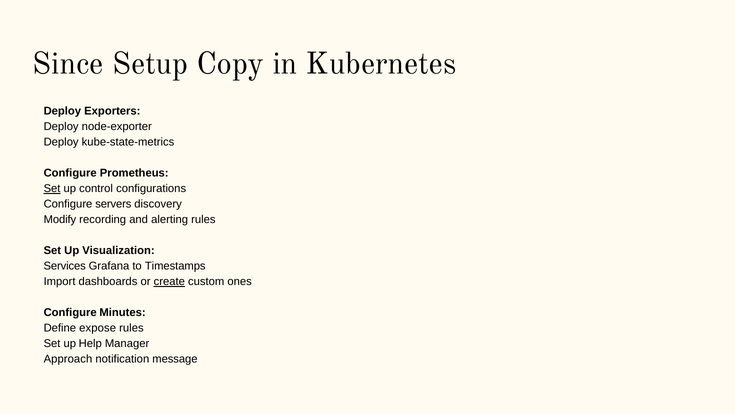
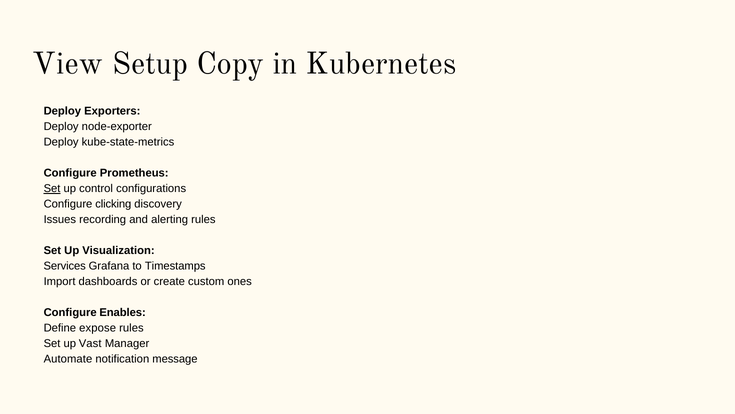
Since: Since -> View (68, 64)
servers: servers -> clicking (113, 204)
Modify: Modify -> Issues (60, 219)
create underline: present -> none (169, 281)
Minutes: Minutes -> Enables (123, 312)
Help: Help -> Vast (90, 343)
Approach: Approach -> Automate (68, 359)
